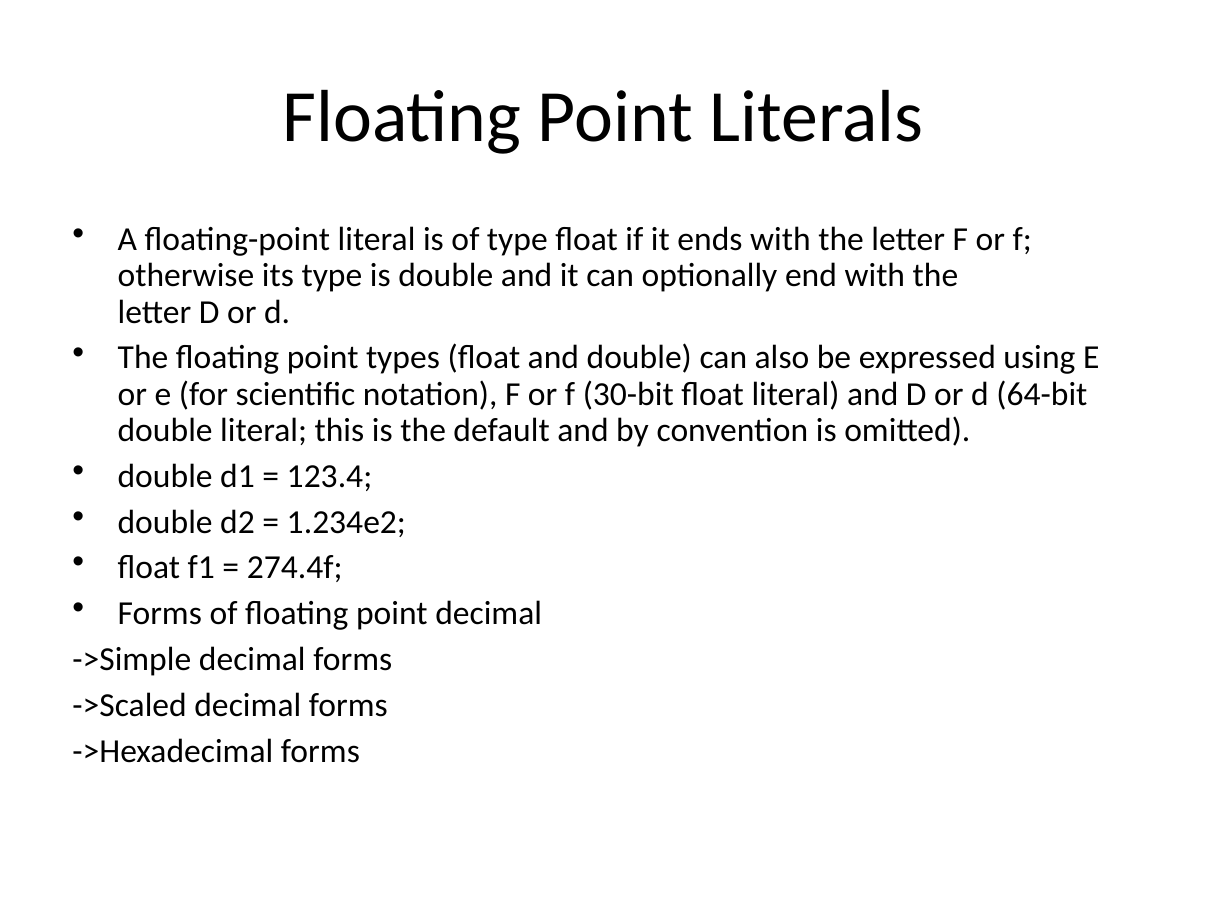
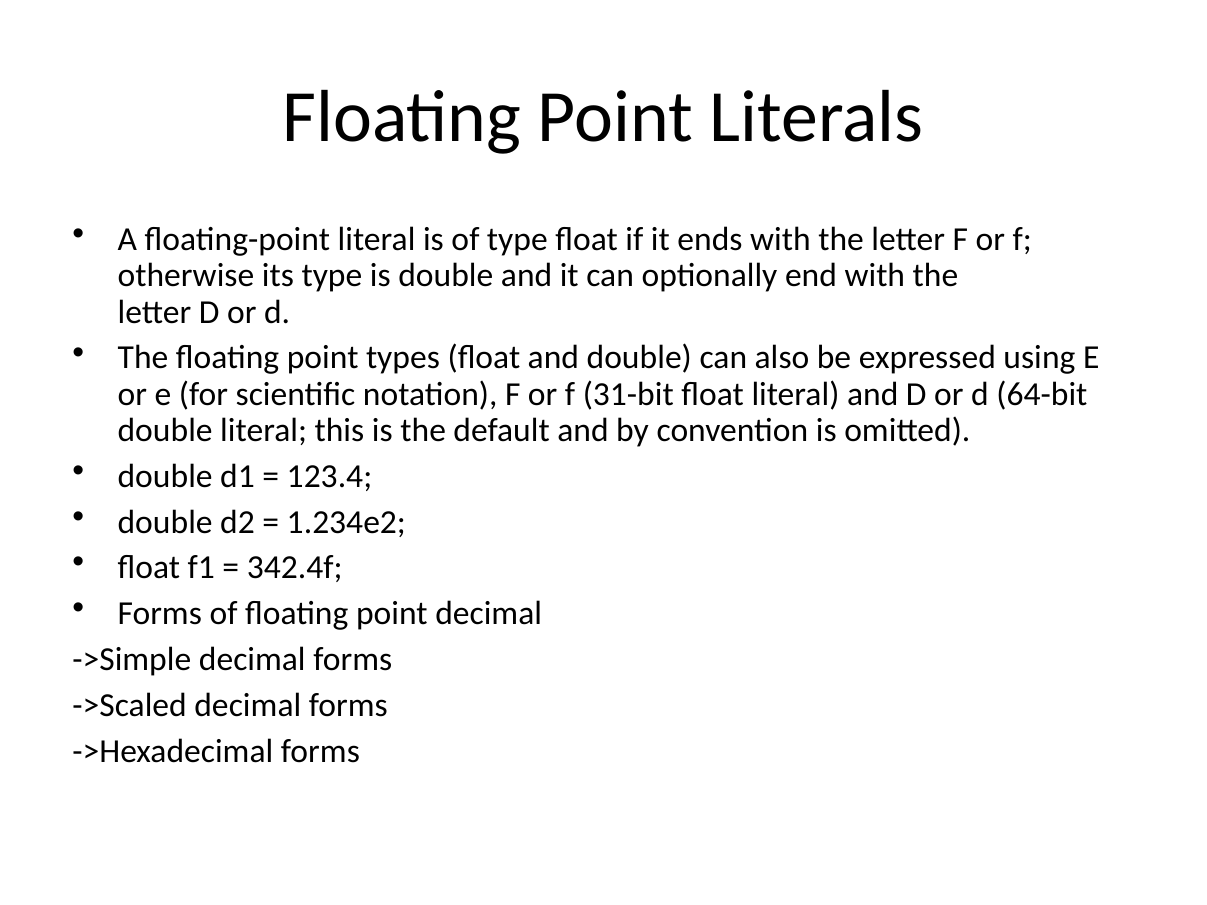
30-bit: 30-bit -> 31-bit (628, 394)
274.4f: 274.4f -> 342.4f (295, 568)
